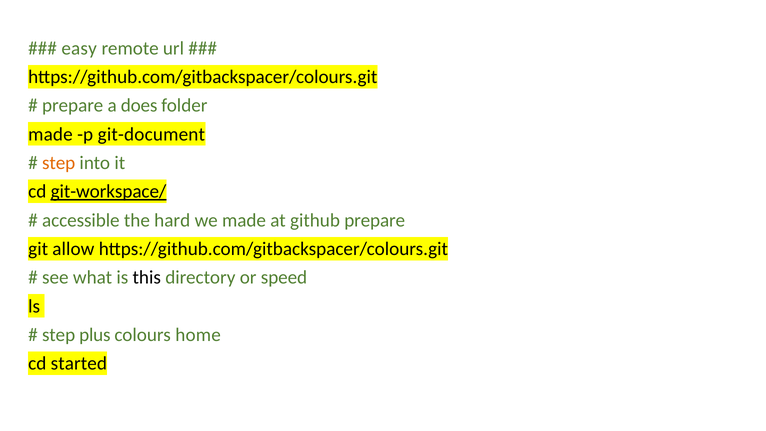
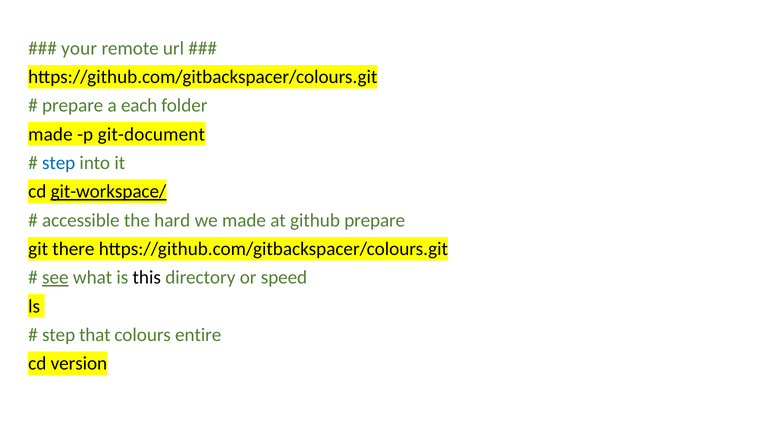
easy: easy -> your (79, 48)
does: does -> each (139, 106)
step colour: orange -> blue (59, 163)
allow: allow -> there (73, 249)
see underline: none -> present (55, 277)
plus: plus -> that (95, 335)
home: home -> entire (198, 335)
started: started -> version (79, 363)
